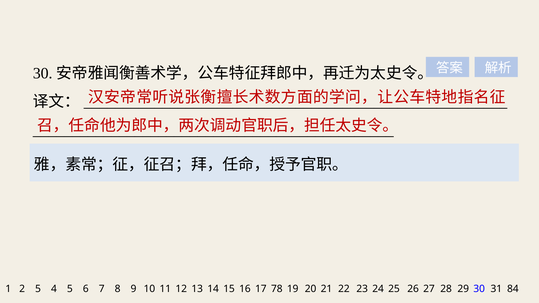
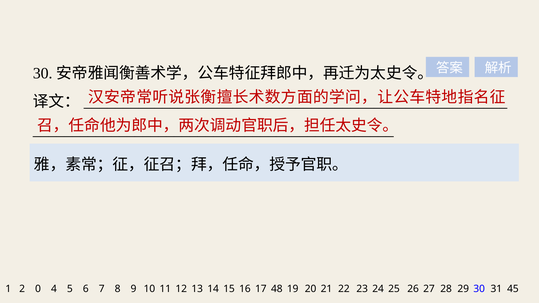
2 5: 5 -> 0 (38, 289)
78: 78 -> 48 (277, 289)
84: 84 -> 45 (513, 289)
